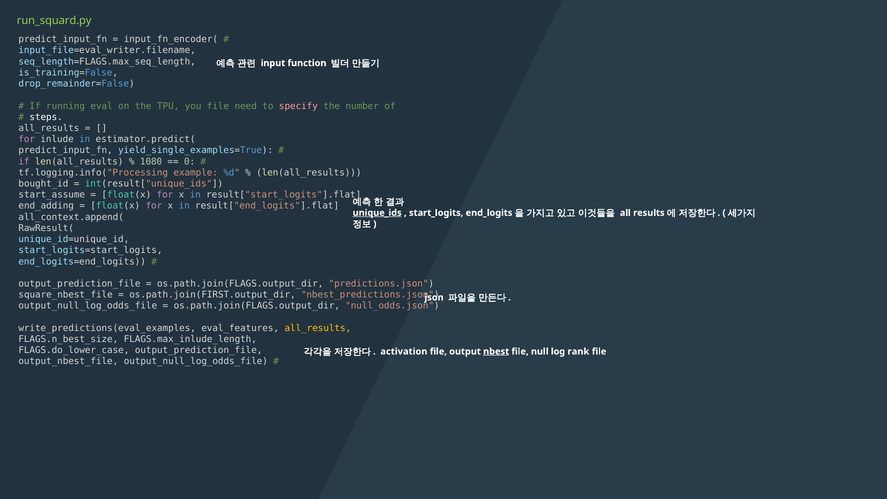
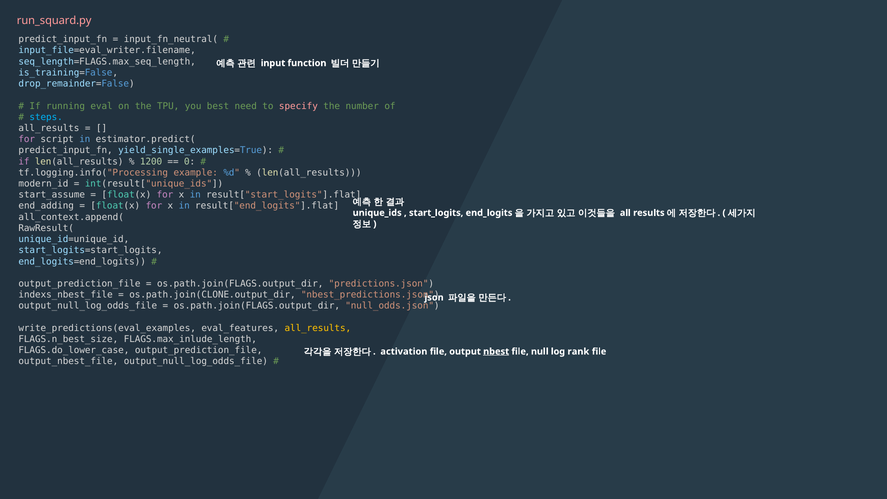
run_squard.py colour: light green -> pink (54, 20)
input_fn_encoder(: input_fn_encoder( -> input_fn_neutral( (171, 39)
you file: file -> best (218, 106)
steps colour: white -> light blue (46, 117)
inlude: inlude -> script (57, 139)
1080: 1080 -> 1200 (151, 161)
bought_id: bought_id -> modern_id (43, 184)
unique_ids underline: present -> none (377, 213)
square_nbest_file: square_nbest_file -> indexs_nbest_file (66, 295)
os.path.join(FIRST.output_dir: os.path.join(FIRST.output_dir -> os.path.join(CLONE.output_dir (212, 295)
